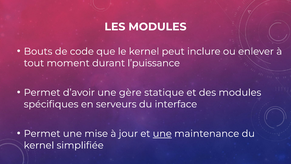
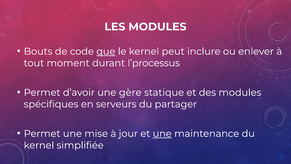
que underline: none -> present (106, 51)
l’puissance: l’puissance -> l’processus (154, 63)
interface: interface -> partager (176, 104)
